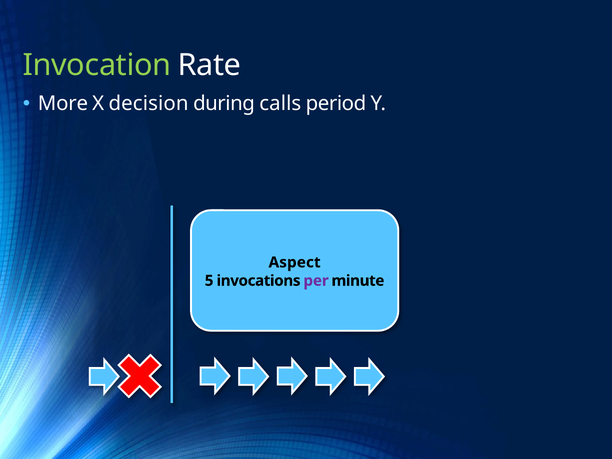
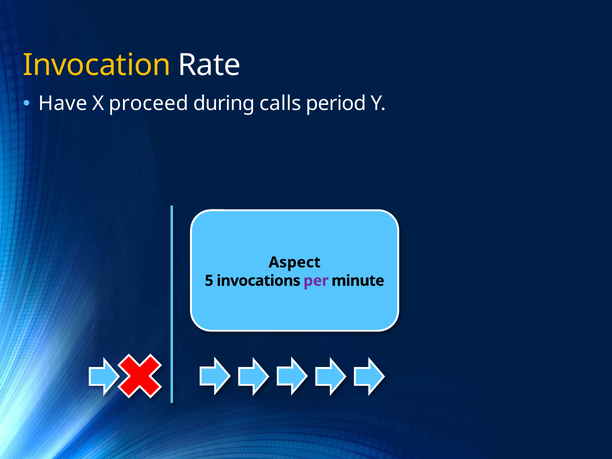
Invocation colour: light green -> yellow (97, 65)
More: More -> Have (63, 104)
decision: decision -> proceed (149, 104)
